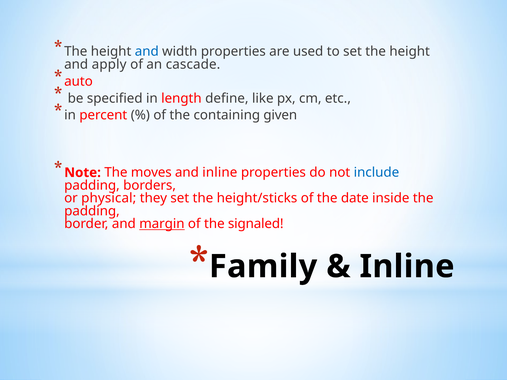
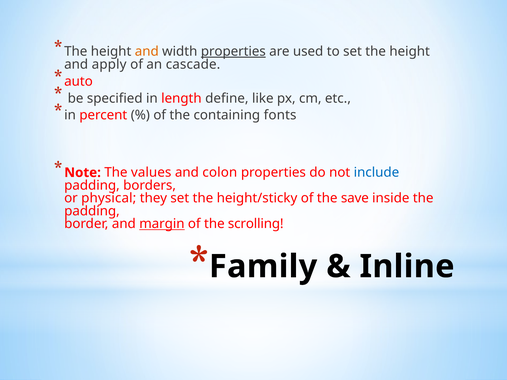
and colour: blue -> orange (147, 52)
properties underline: none -> present (233, 52)
given: given -> fonts (280, 115)
moves: moves -> values (151, 173)
and inline: inline -> colon (220, 173)
height/sticks: height/sticks -> height/sticky (257, 198)
date: date -> save (355, 198)
signaled: signaled -> scrolling (256, 224)
